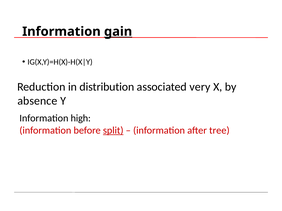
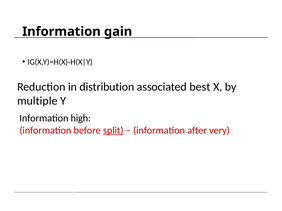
gain underline: present -> none (118, 32)
very: very -> best (200, 87)
absence: absence -> multiple (37, 101)
tree: tree -> very (219, 131)
